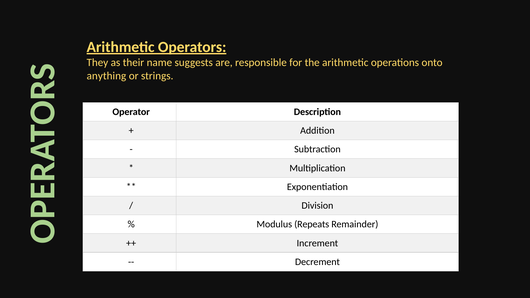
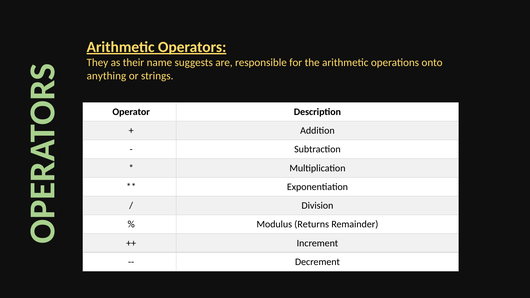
Repeats: Repeats -> Returns (312, 224)
